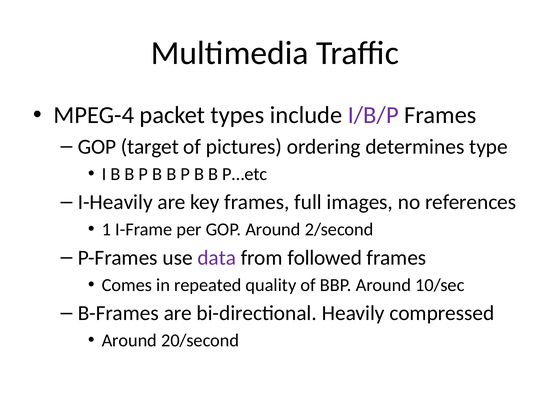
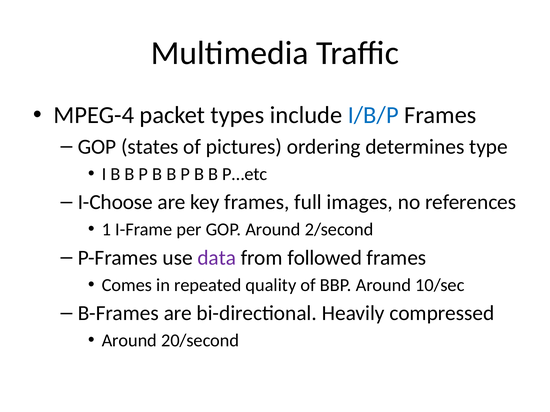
I/B/P colour: purple -> blue (373, 115)
target: target -> states (150, 147)
I-Heavily: I-Heavily -> I-Choose (115, 203)
